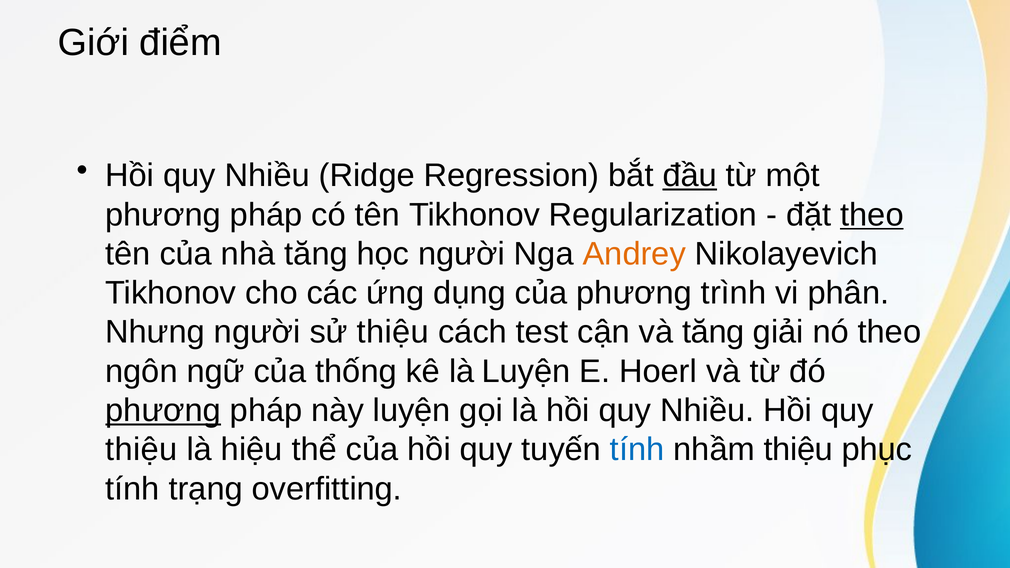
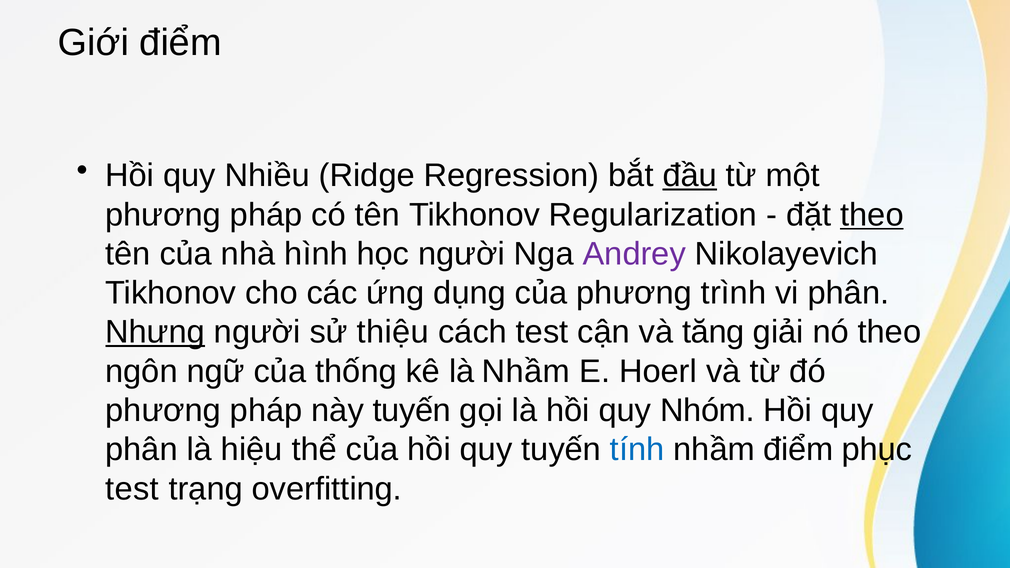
nhà tăng: tăng -> hình (316, 254)
Andrey colour: orange -> purple (634, 254)
Nhưng underline: none -> present (155, 332)
là Luyện: Luyện -> Nhầm (526, 371)
phương underline: present -> none (163, 411)
này luyện: luyện -> tuyến (412, 411)
là hồi quy Nhiều: Nhiều -> Nhóm (707, 411)
thiệu: thiệu -> phân (142, 450)
nhầm thiệu: thiệu -> điểm (798, 450)
tính: tính -> test (132, 489)
